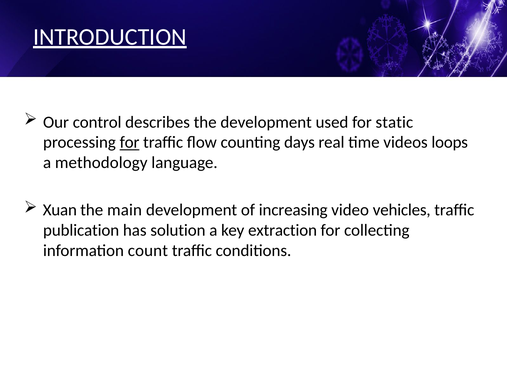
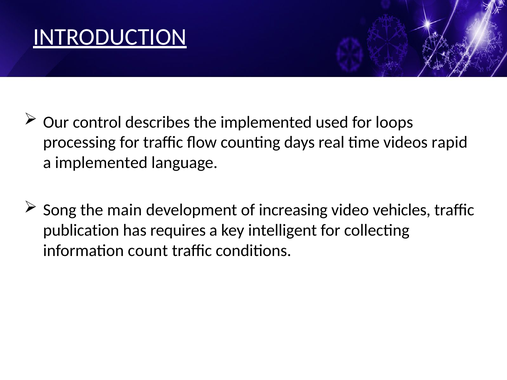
the development: development -> implemented (266, 122)
static: static -> loops (394, 122)
for underline: present -> none (130, 143)
loops: loops -> rapid (450, 143)
a methodology: methodology -> implemented (101, 163)
Xuan: Xuan -> Song (60, 210)
solution: solution -> requires (178, 230)
extraction: extraction -> intelligent (283, 230)
